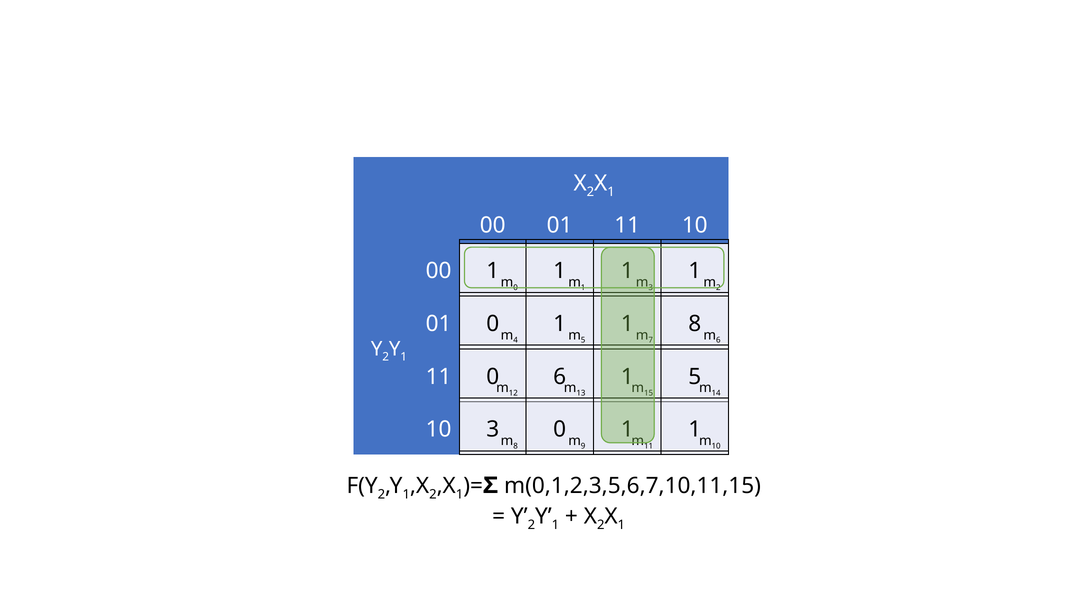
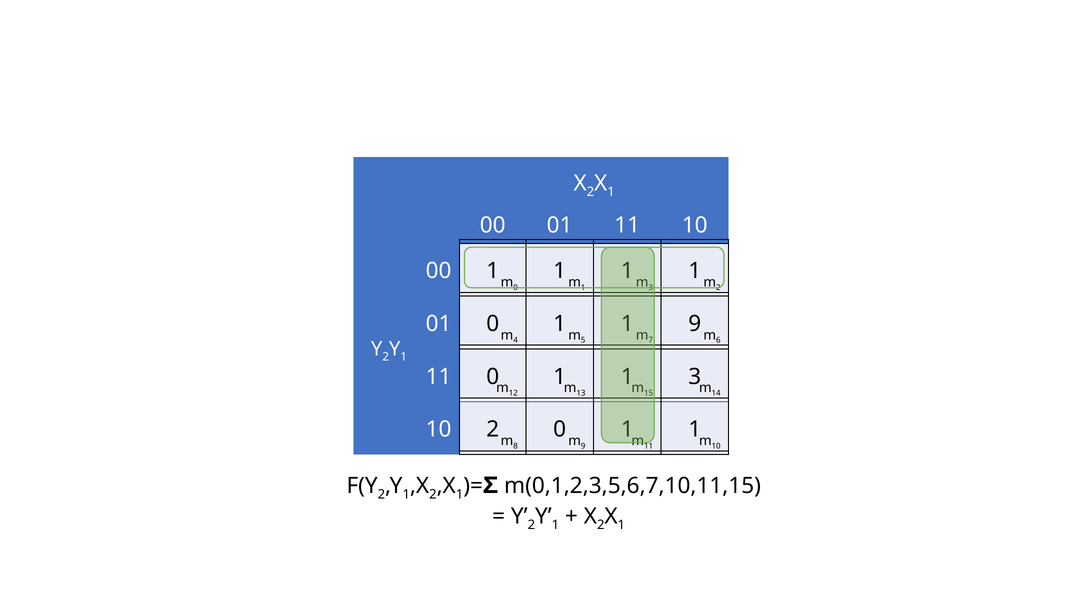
8: 8 -> 9 (695, 324)
11 0 6: 6 -> 1 (560, 377)
5: 5 -> 3 (695, 377)
10 3: 3 -> 2 (493, 430)
